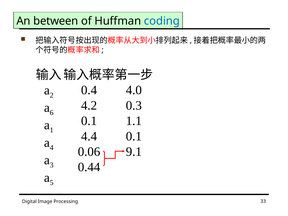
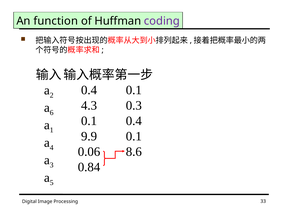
between: between -> function (56, 21)
coding colour: blue -> purple (162, 21)
4.0: 4.0 -> 0.1 (134, 90)
4.2: 4.2 -> 4.3 (89, 106)
1.1: 1.1 -> 0.4 (134, 121)
4.4: 4.4 -> 9.9 (89, 136)
9.1: 9.1 -> 8.6 (134, 152)
0.44: 0.44 -> 0.84 (89, 167)
